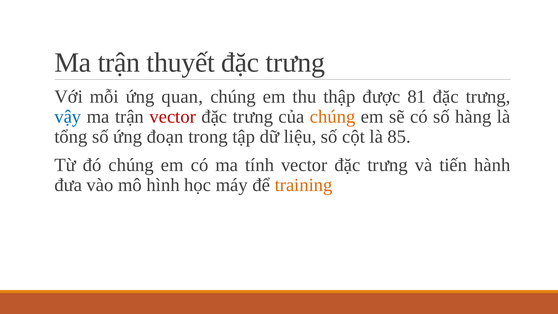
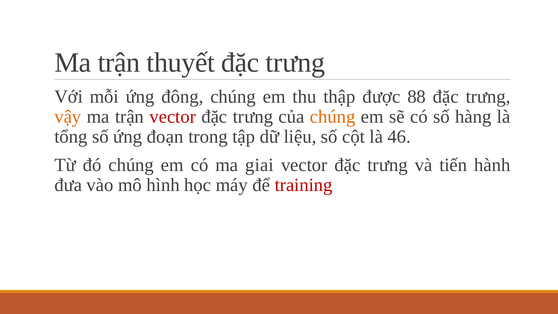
quan: quan -> đông (182, 97)
81: 81 -> 88 (417, 97)
vậy colour: blue -> orange (68, 117)
85: 85 -> 46 (399, 137)
tính: tính -> giai (259, 165)
training colour: orange -> red (304, 185)
